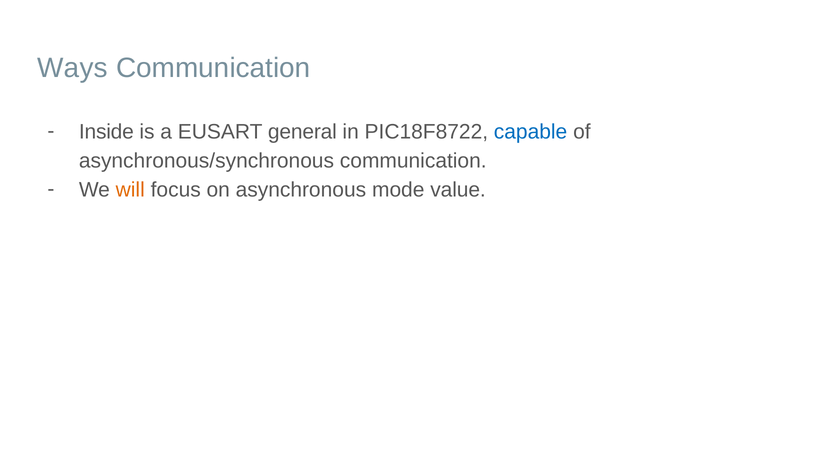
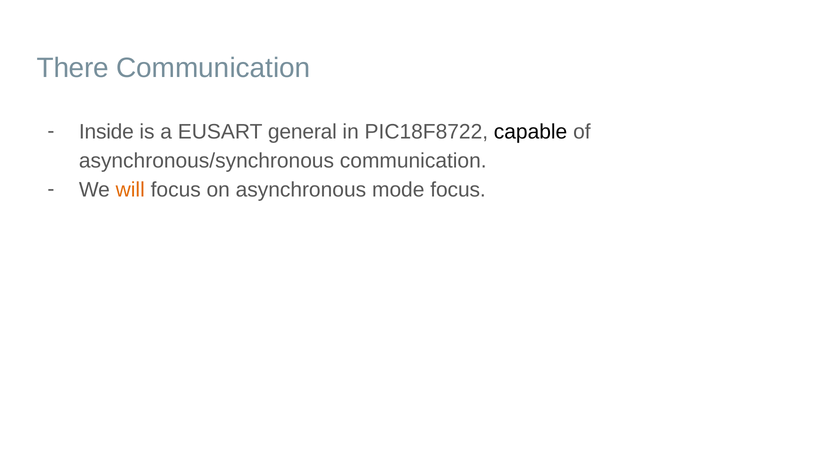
Ways: Ways -> There (73, 68)
capable colour: blue -> black (531, 132)
mode value: value -> focus (458, 190)
